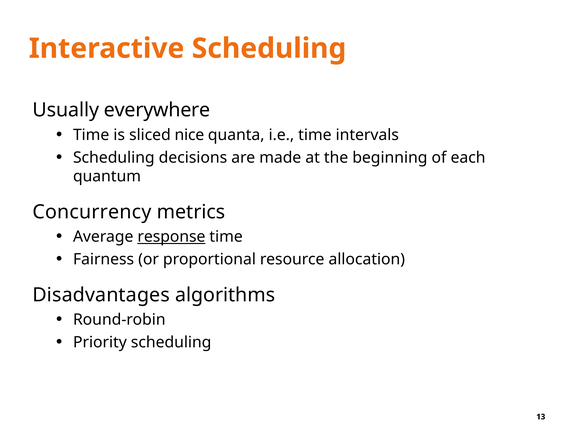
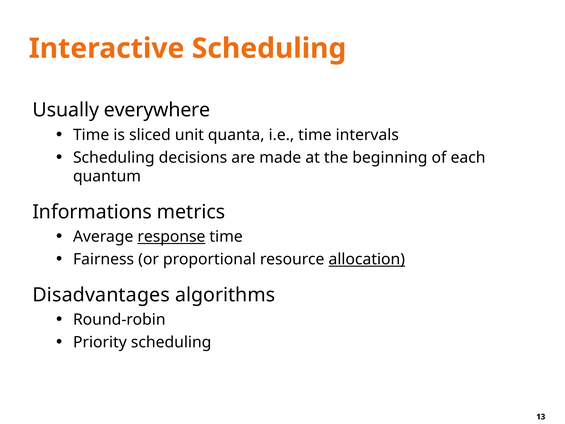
nice: nice -> unit (189, 135)
Concurrency: Concurrency -> Informations (92, 212)
allocation underline: none -> present (367, 259)
